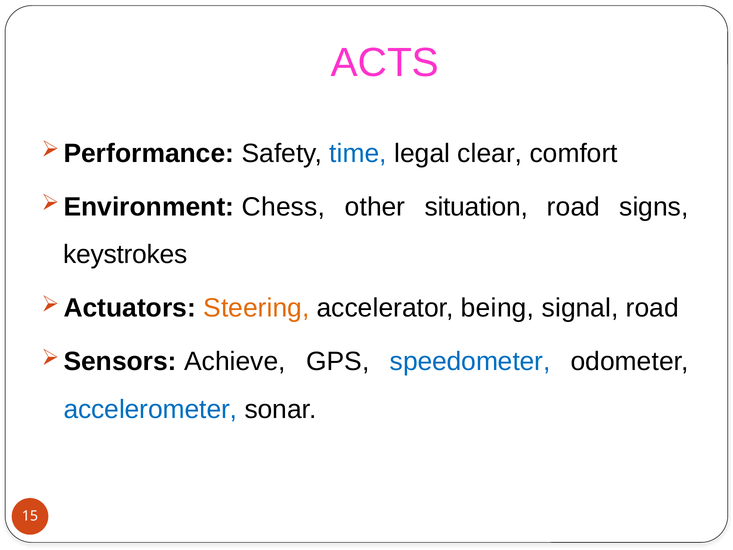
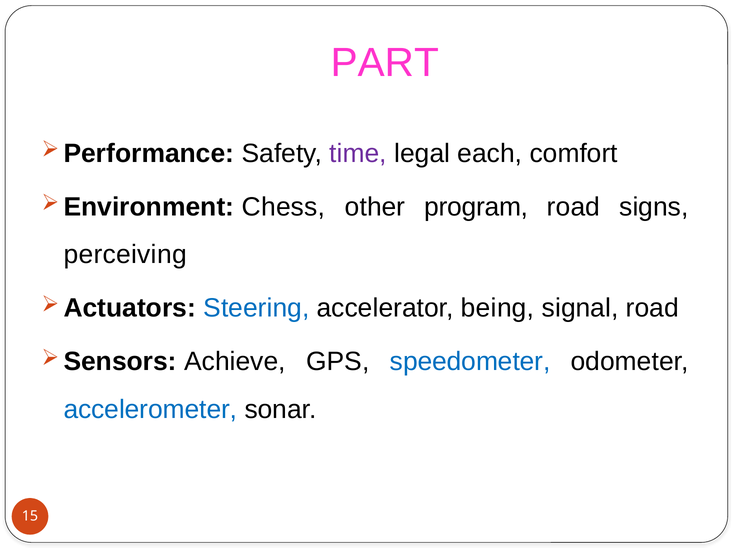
ACTS: ACTS -> PART (385, 63)
time colour: blue -> purple (358, 153)
clear: clear -> each (490, 153)
situation: situation -> program (476, 207)
keystrokes: keystrokes -> perceiving (125, 254)
Steering colour: orange -> blue (256, 308)
